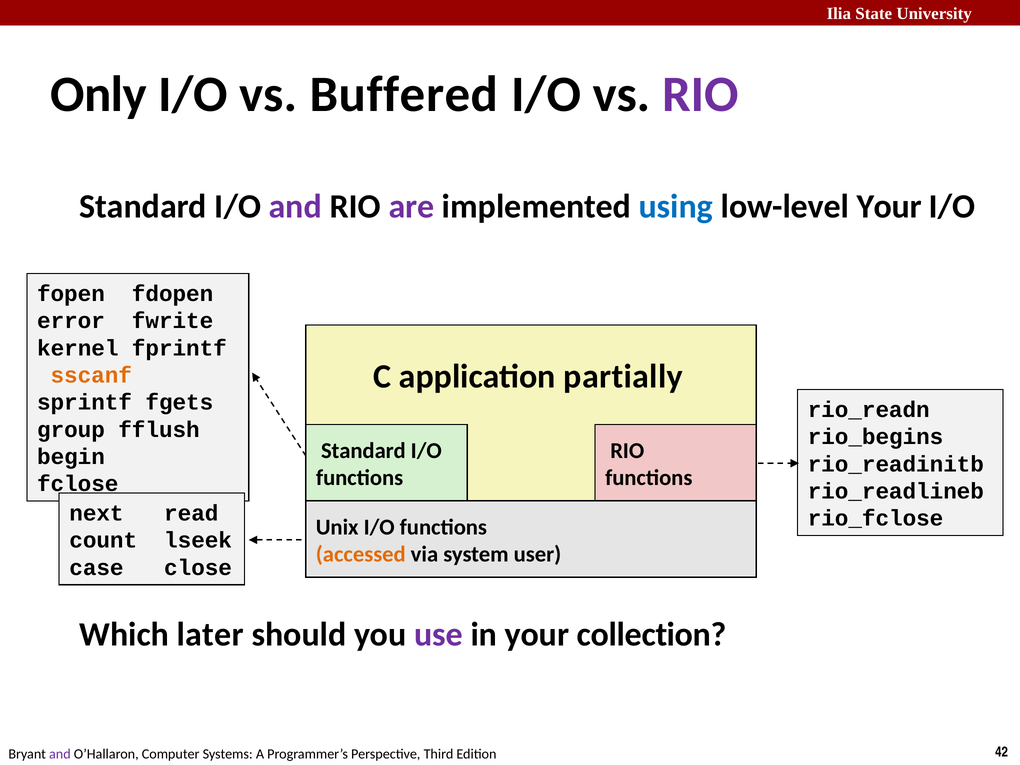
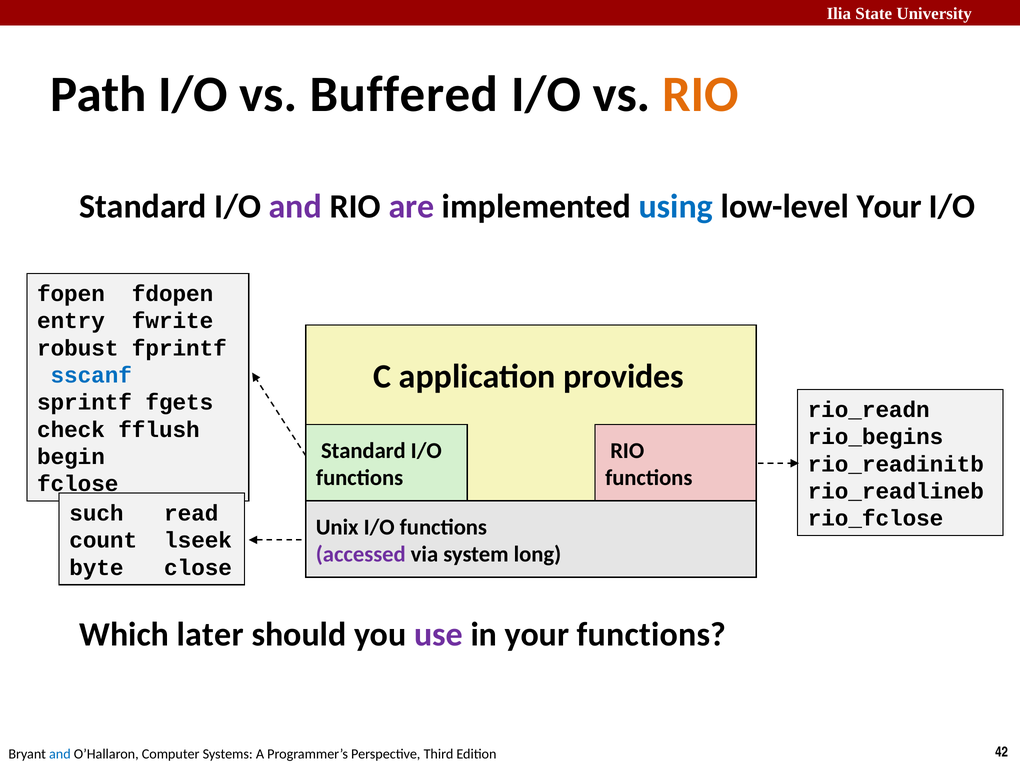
Only: Only -> Path (98, 95)
RIO colour: purple -> orange (700, 95)
error: error -> entry (71, 321)
kernel: kernel -> robust (78, 348)
partially: partially -> provides (623, 376)
sscanf colour: orange -> blue (91, 375)
group: group -> check (71, 430)
next: next -> such (96, 513)
accessed colour: orange -> purple (361, 554)
user: user -> long (537, 554)
case: case -> byte (96, 568)
your collection: collection -> functions (652, 635)
and colour: purple -> blue (60, 754)
